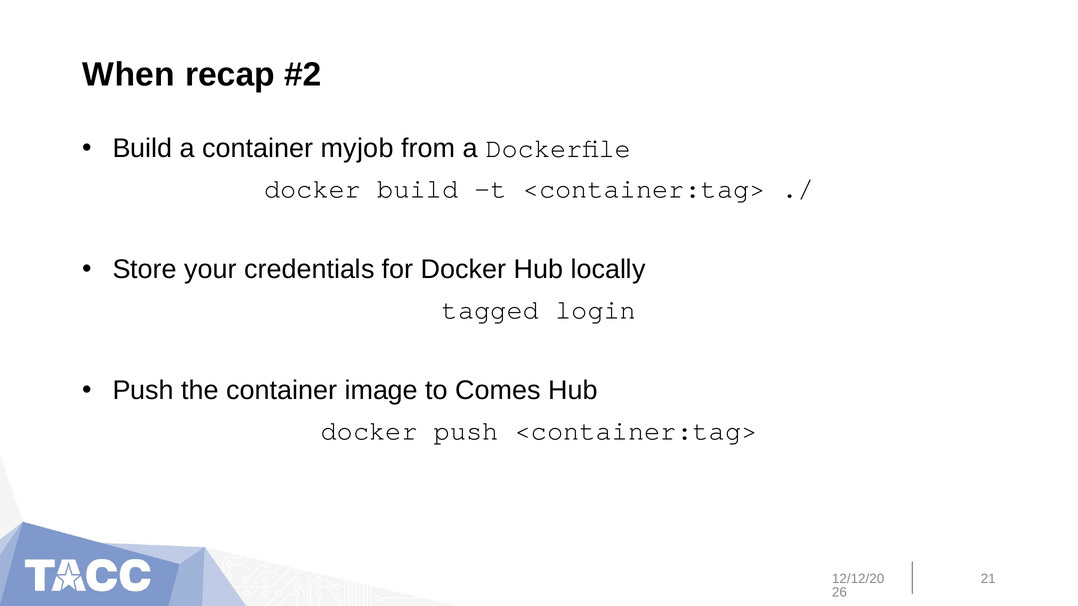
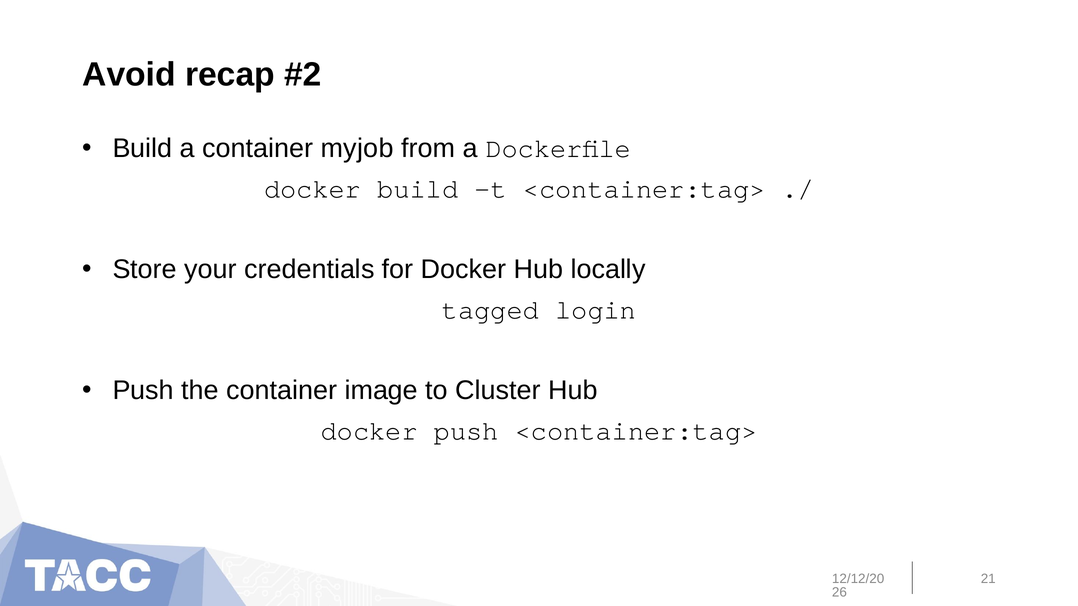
When: When -> Avoid (129, 75)
Comes: Comes -> Cluster (498, 391)
